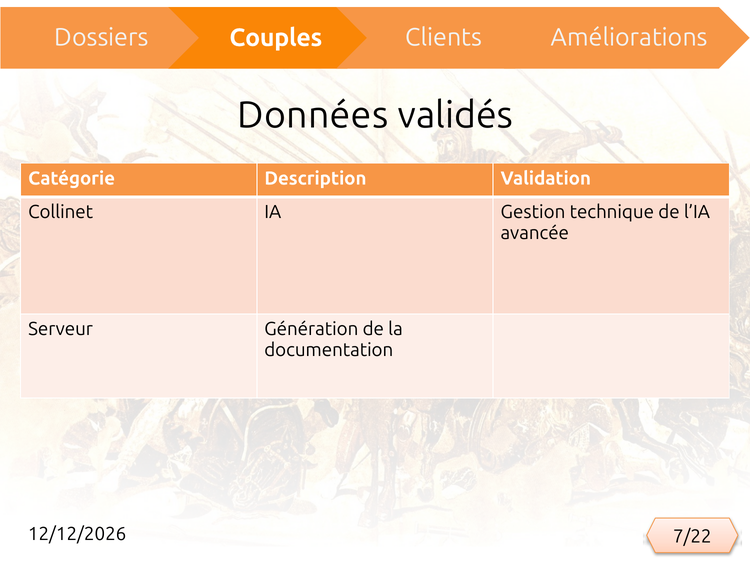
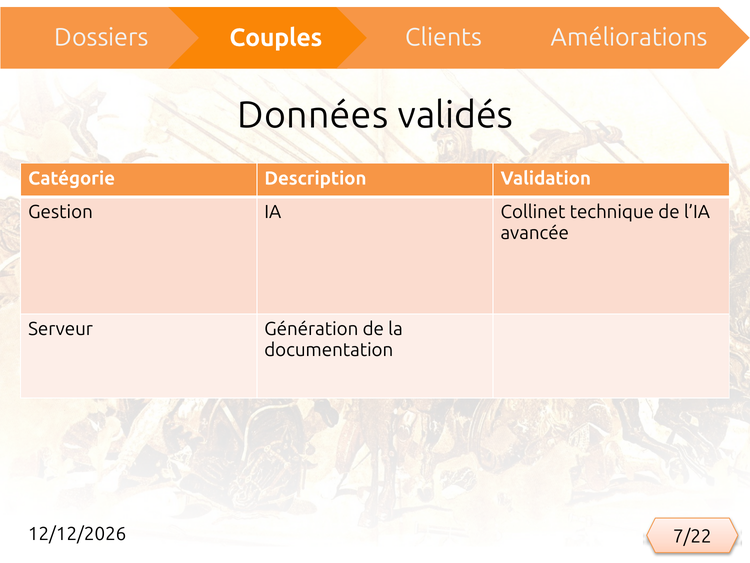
Collinet: Collinet -> Gestion (61, 212)
Gestion: Gestion -> Collinet (533, 212)
